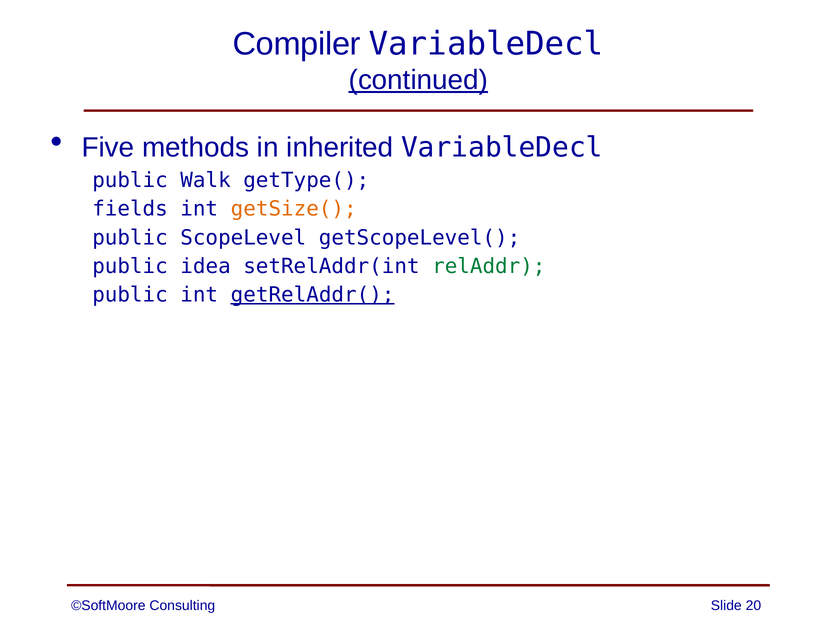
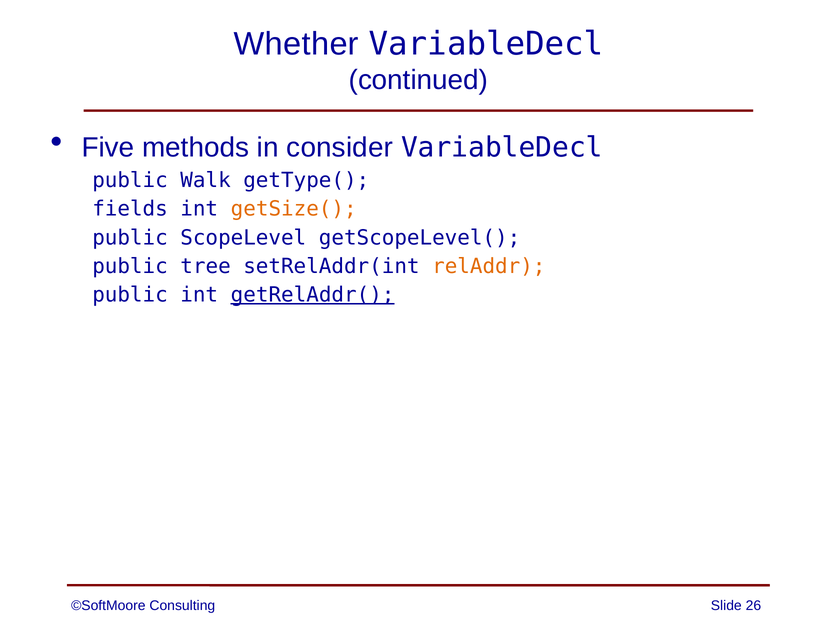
Compiler: Compiler -> Whether (296, 44)
continued underline: present -> none (418, 80)
inherited: inherited -> consider (340, 148)
idea: idea -> tree (206, 267)
relAddr colour: green -> orange (489, 267)
20: 20 -> 26 (753, 606)
